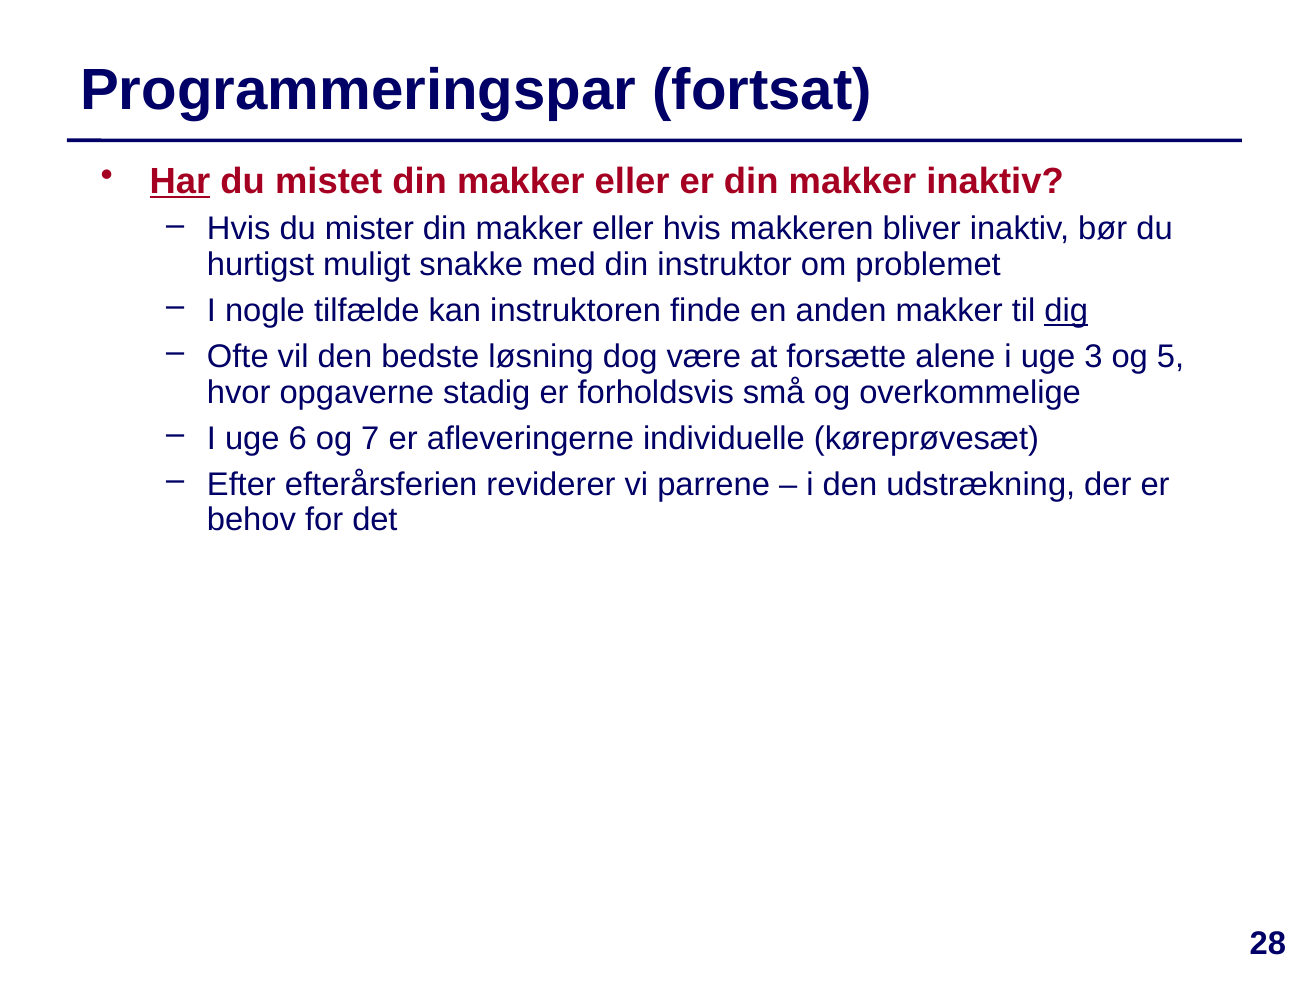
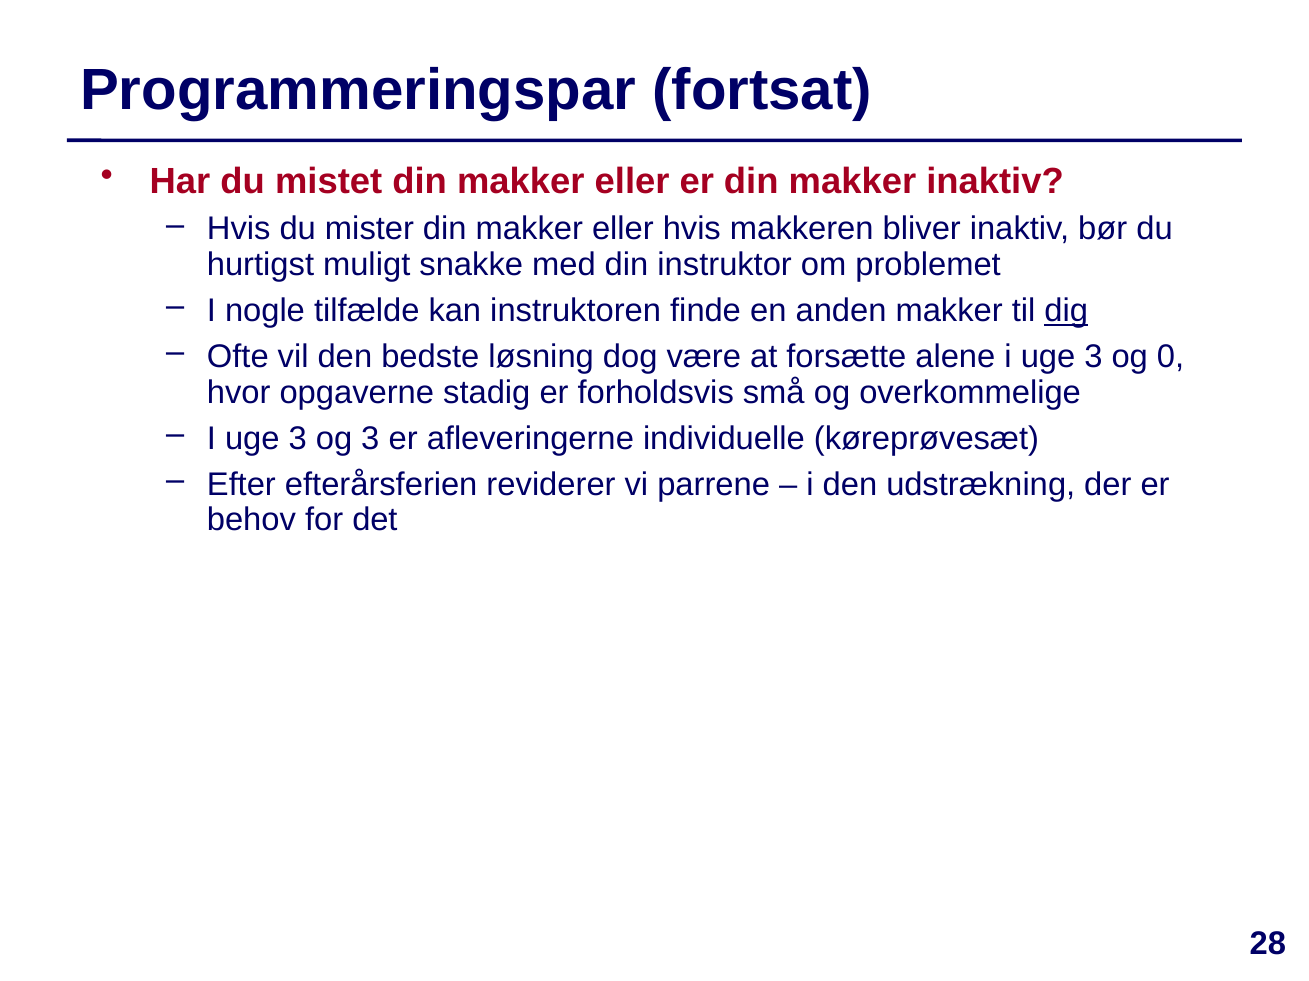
Har underline: present -> none (180, 182)
5: 5 -> 0 (1171, 357)
6: 6 -> 3 (298, 439)
og 7: 7 -> 3 (370, 439)
